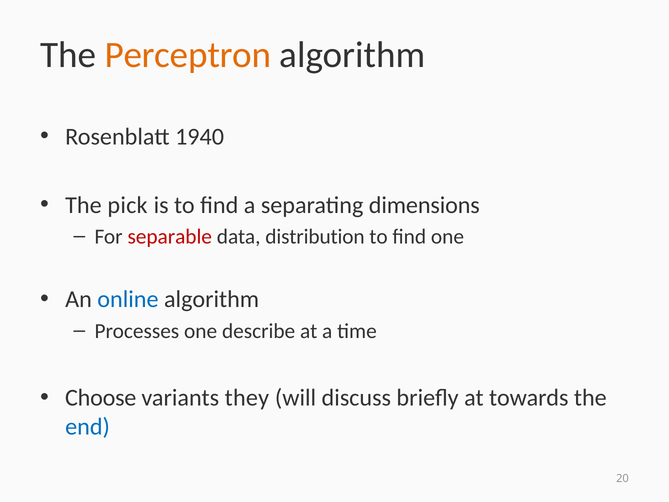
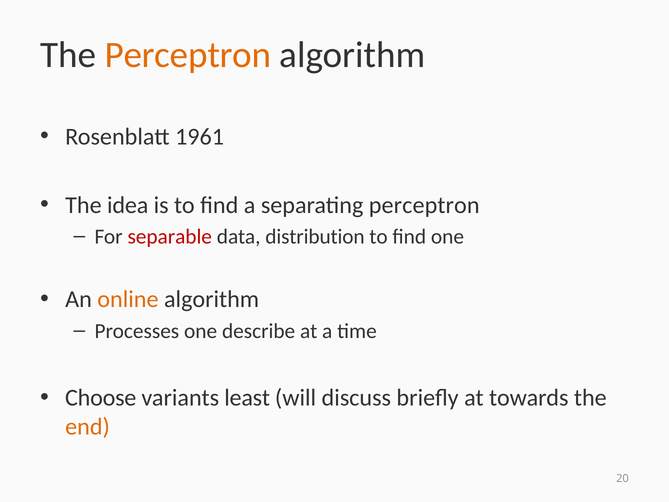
1940: 1940 -> 1961 (200, 137)
pick: pick -> idea (128, 205)
separating dimensions: dimensions -> perceptron (424, 205)
online colour: blue -> orange (128, 299)
they: they -> least (247, 398)
end colour: blue -> orange (88, 427)
